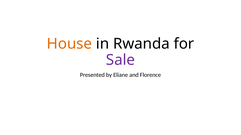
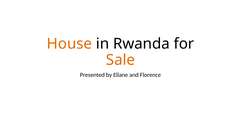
Sale colour: purple -> orange (120, 60)
